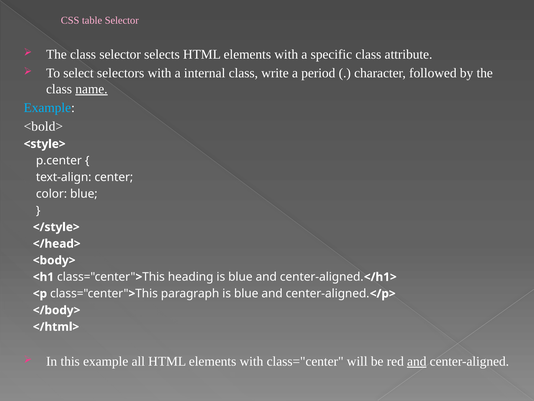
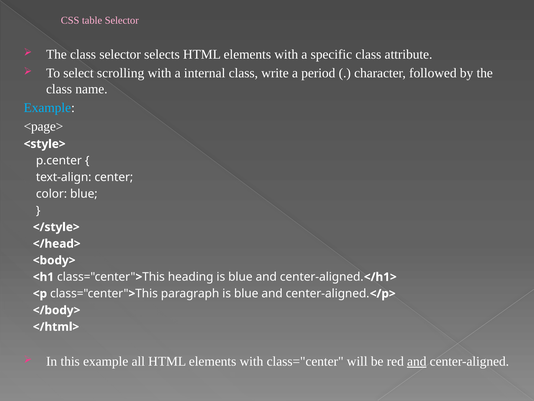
selectors: selectors -> scrolling (121, 73)
name underline: present -> none (91, 89)
<bold>: <bold> -> <page> (43, 126)
